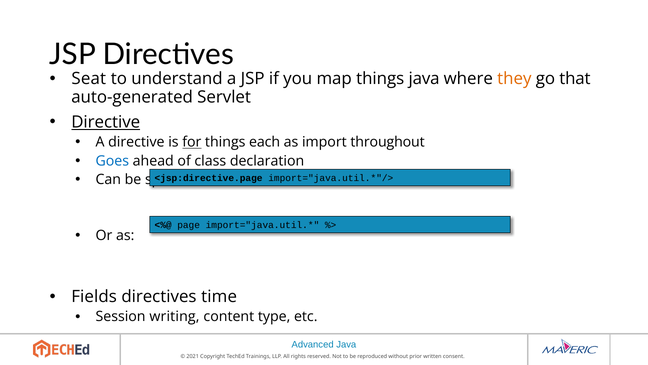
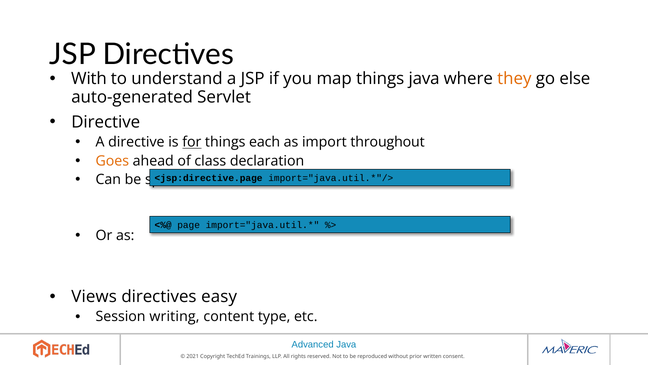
Seat: Seat -> With (89, 79)
that: that -> else (575, 79)
Directive underline: present -> none (106, 122)
Goes colour: blue -> orange (112, 161)
Fields: Fields -> Views (94, 296)
time: time -> easy (219, 296)
